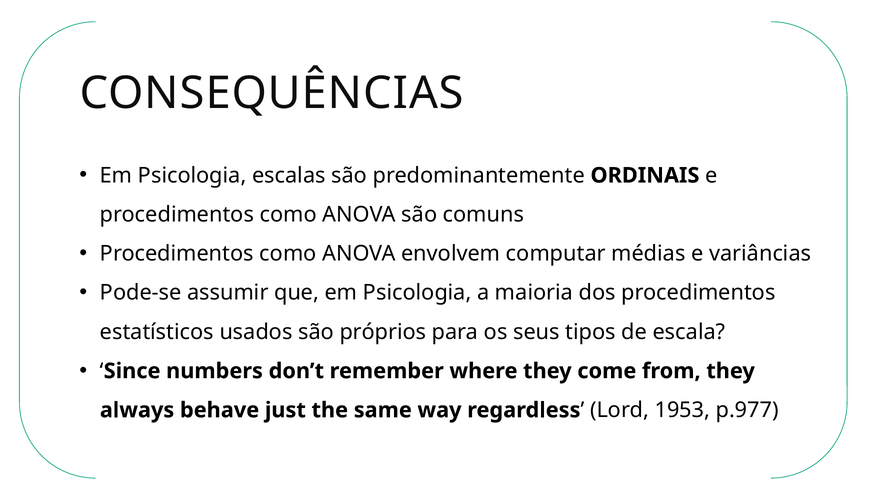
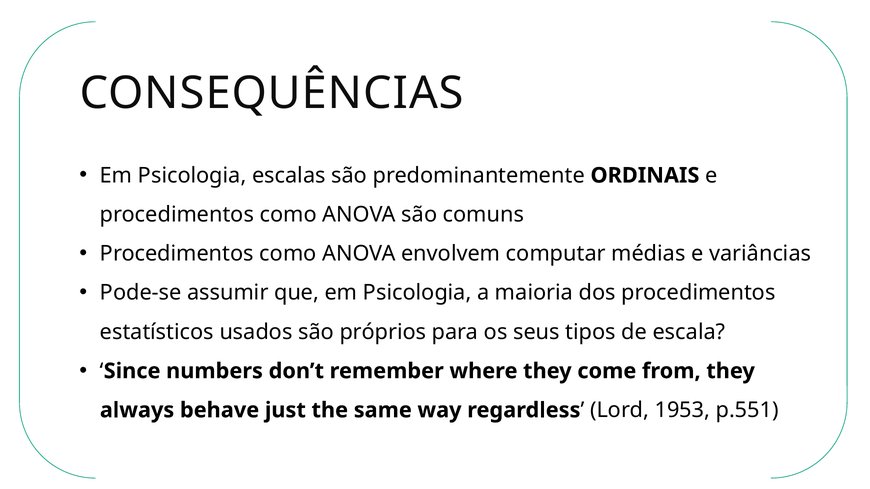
p.977: p.977 -> p.551 (747, 410)
